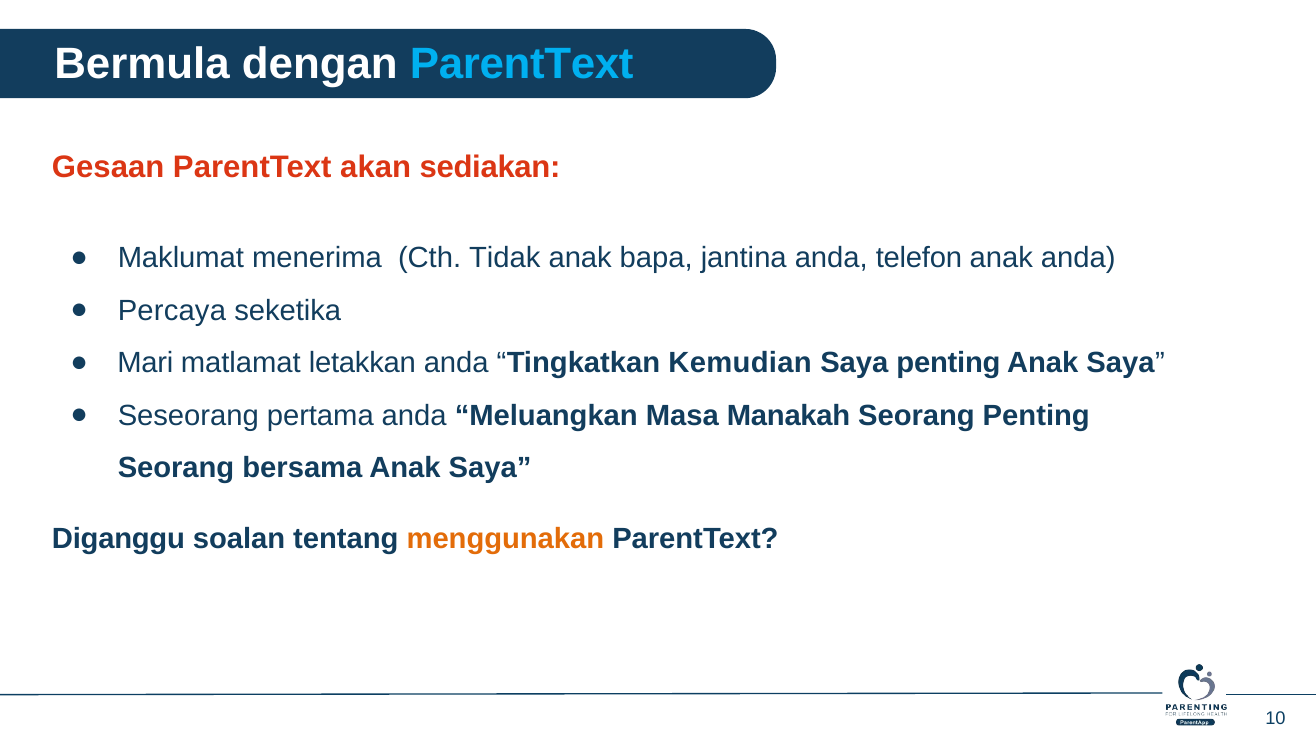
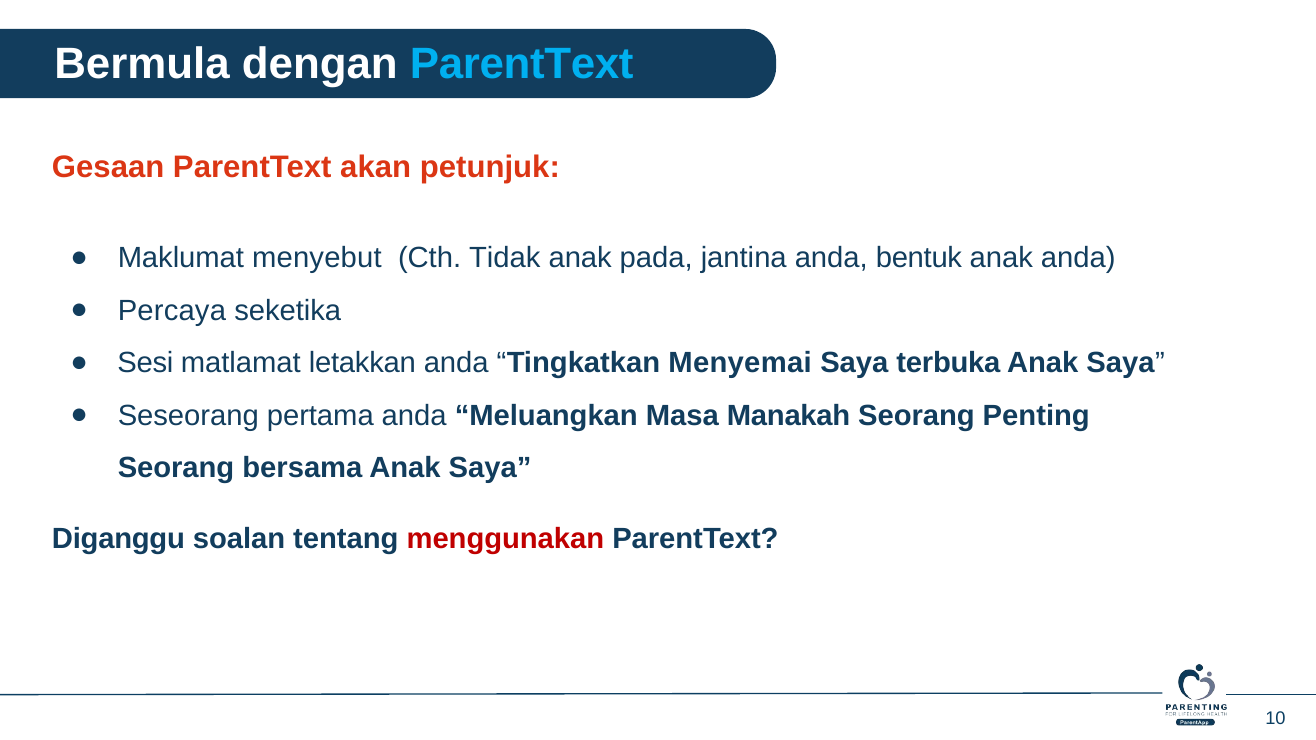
sediakan: sediakan -> petunjuk (490, 167)
menerima: menerima -> menyebut (317, 258)
bapa: bapa -> pada (656, 258)
telefon: telefon -> bentuk (919, 258)
Mari: Mari -> Sesi (145, 363)
Kemudian: Kemudian -> Menyemai (740, 363)
Saya penting: penting -> terbuka (948, 363)
menggunakan colour: orange -> red (505, 539)
